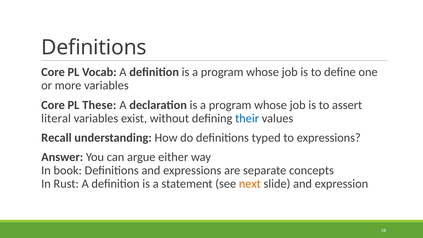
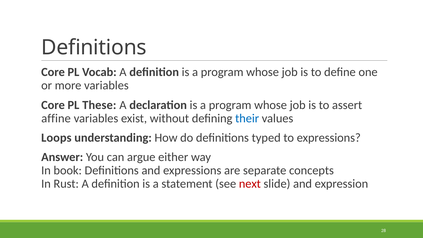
literal: literal -> affine (56, 118)
Recall: Recall -> Loops (56, 138)
next colour: orange -> red (250, 184)
